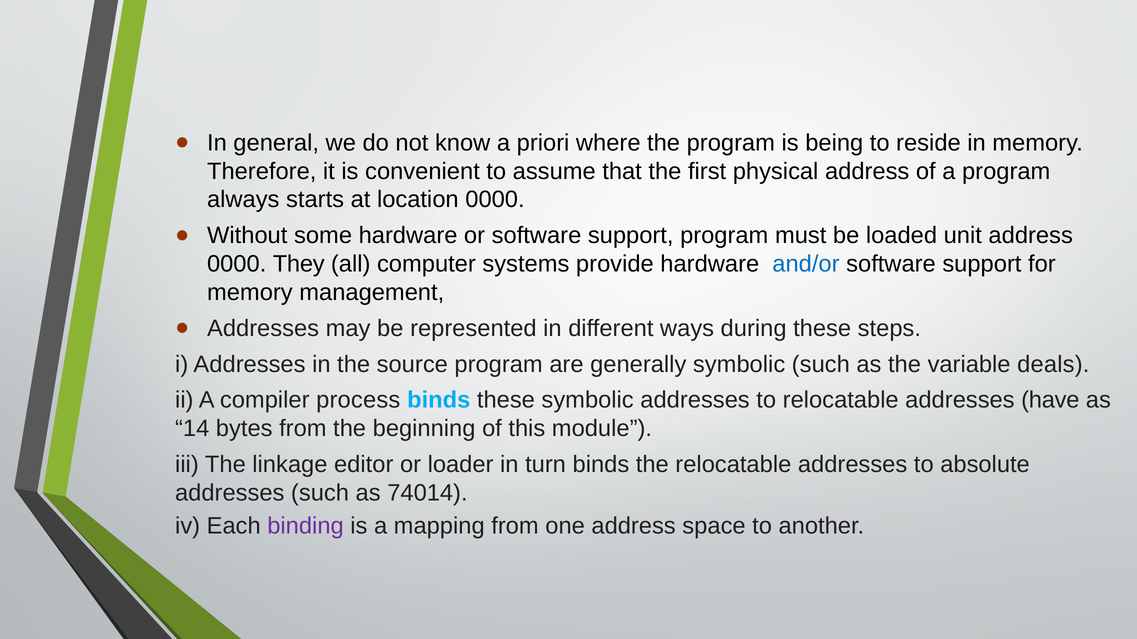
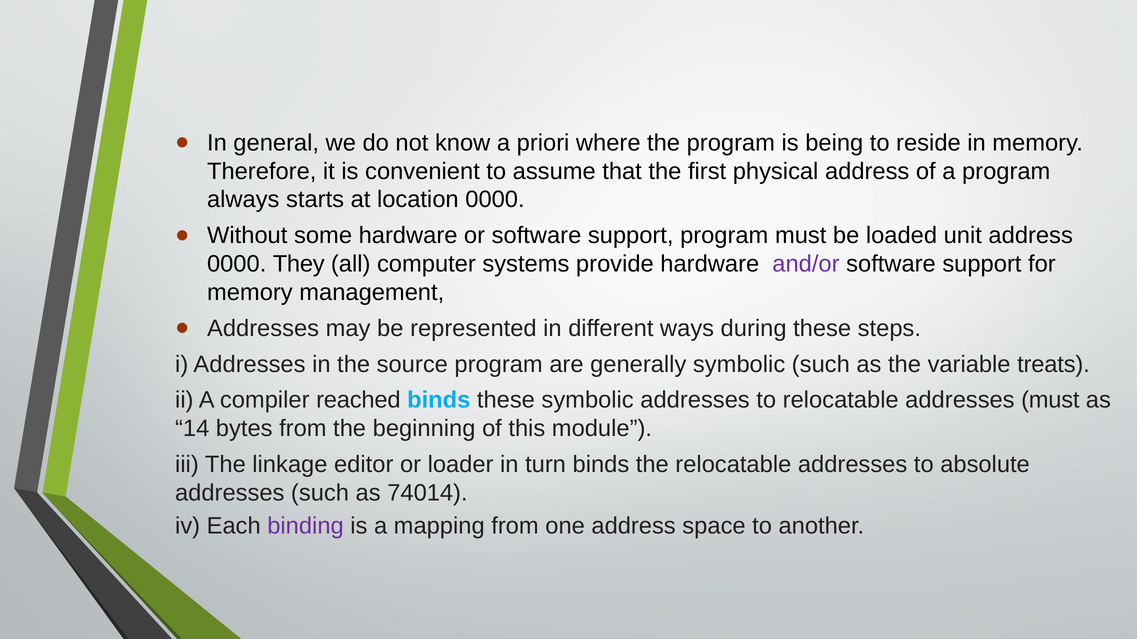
and/or colour: blue -> purple (806, 264)
deals: deals -> treats (1053, 365)
process: process -> reached (358, 400)
addresses have: have -> must (1050, 400)
